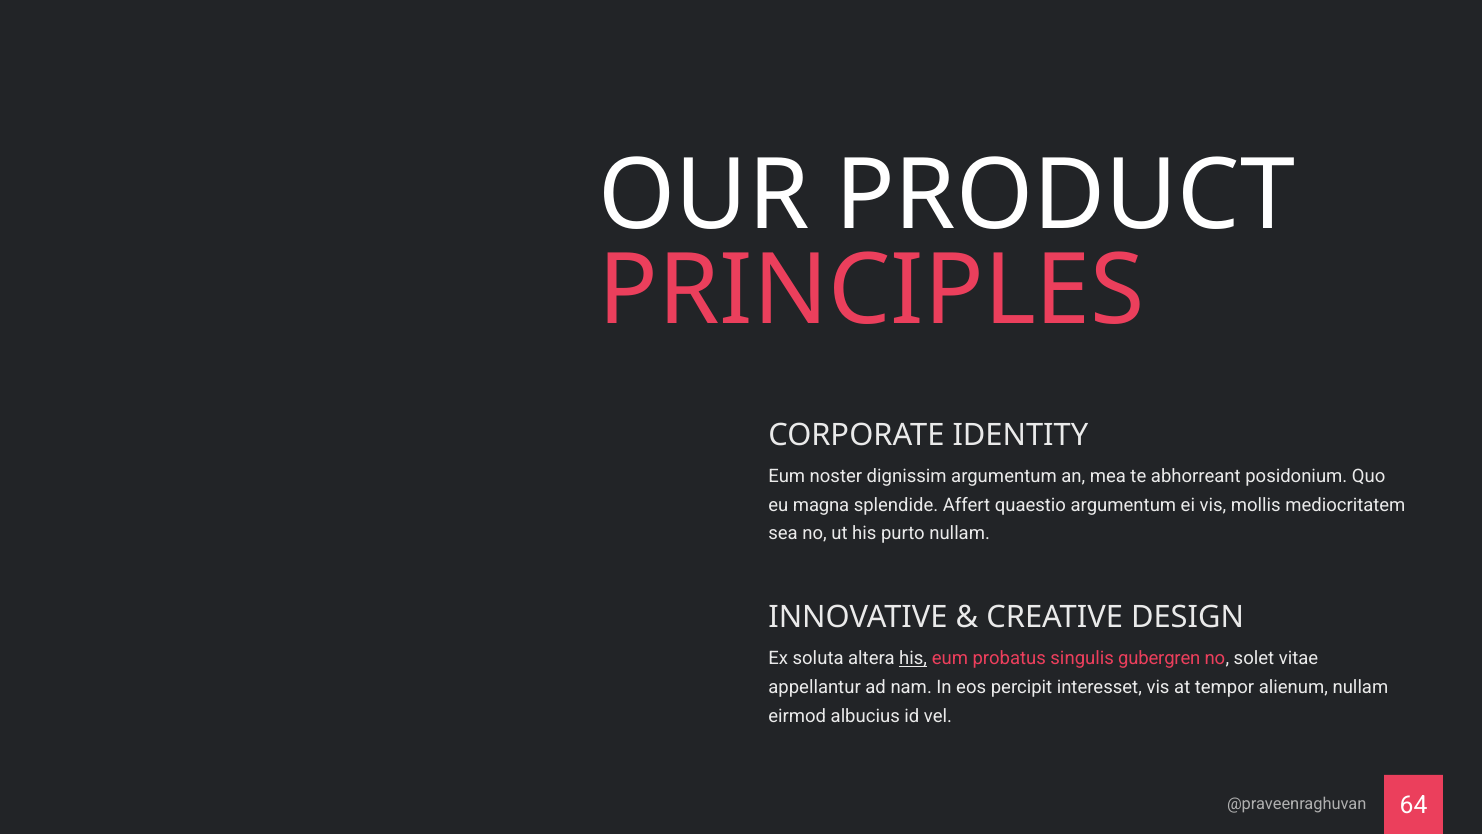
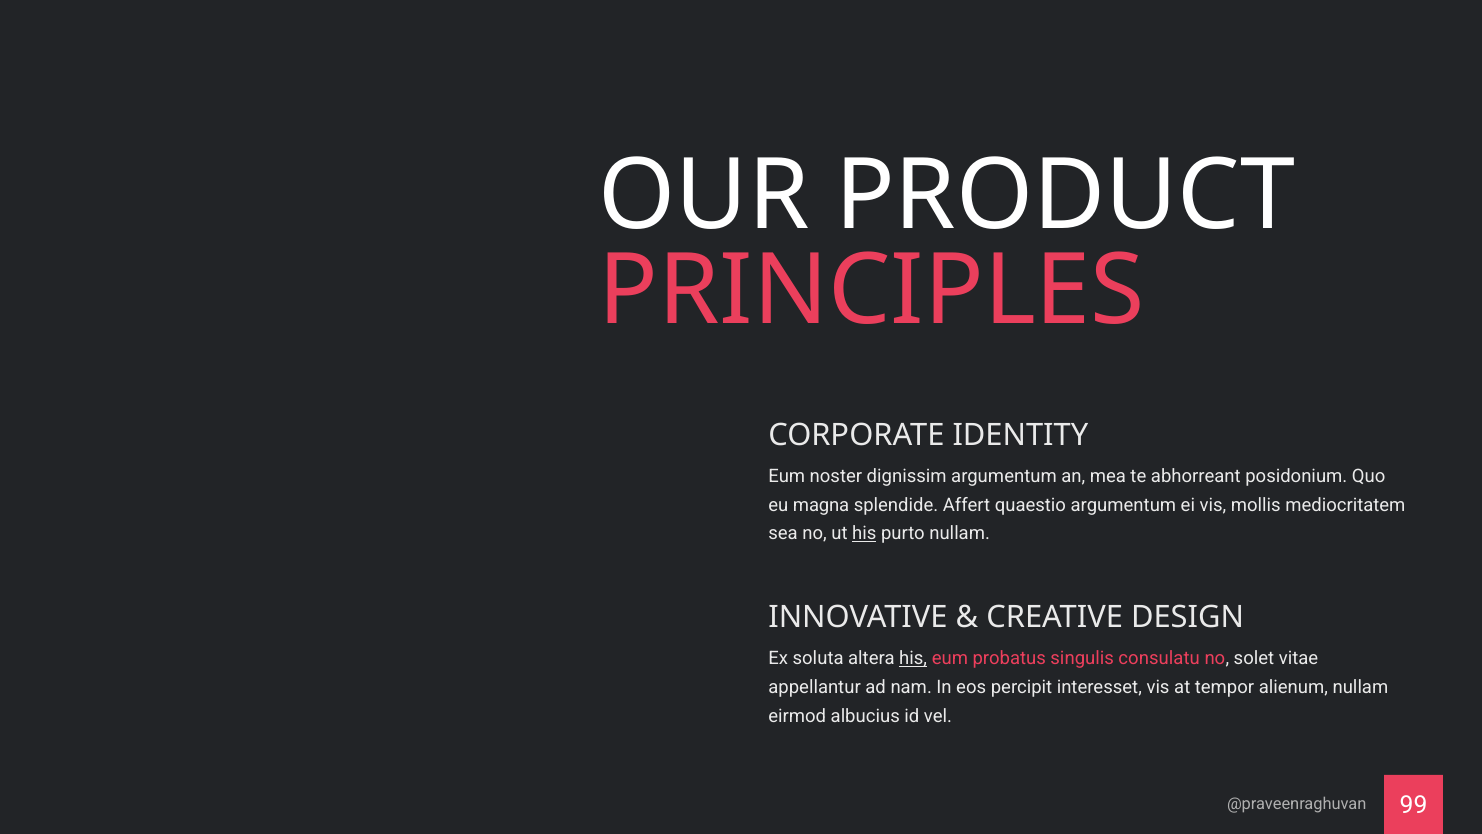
his underline: none -> present (864, 534)
gubergren: gubergren -> consulatu (1159, 658)
64: 64 -> 99 (1414, 805)
